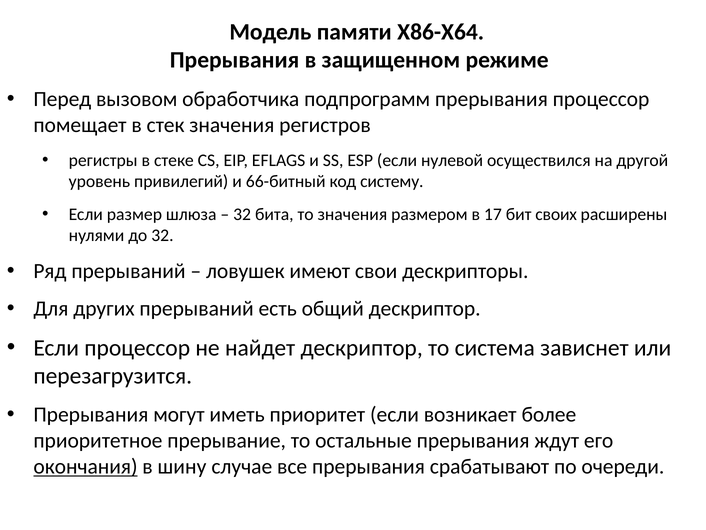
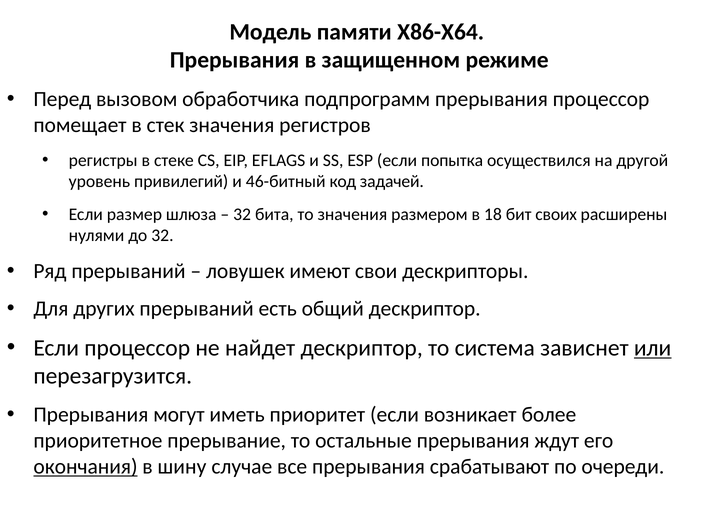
нулевой: нулевой -> попытка (452, 160)
66-битный: 66-битный -> 46-битный (286, 181)
систему: систему -> задачей (392, 181)
17: 17 -> 18 (493, 214)
или underline: none -> present (653, 348)
